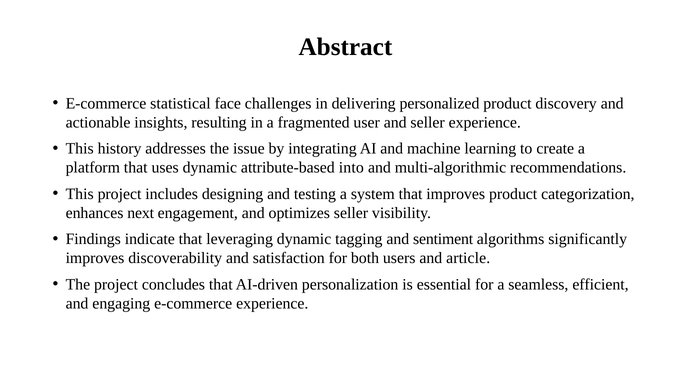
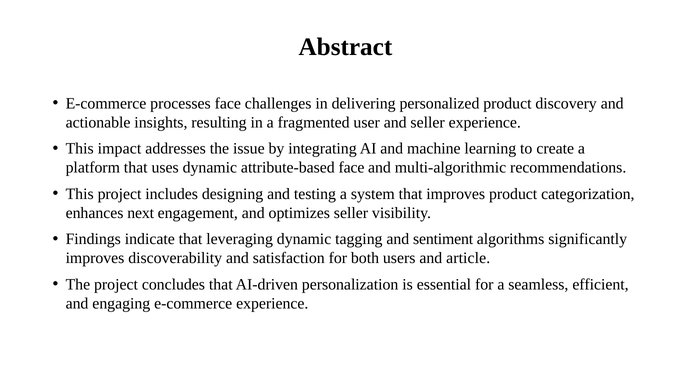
statistical: statistical -> processes (180, 103)
history: history -> impact (119, 149)
attribute-based into: into -> face (351, 168)
